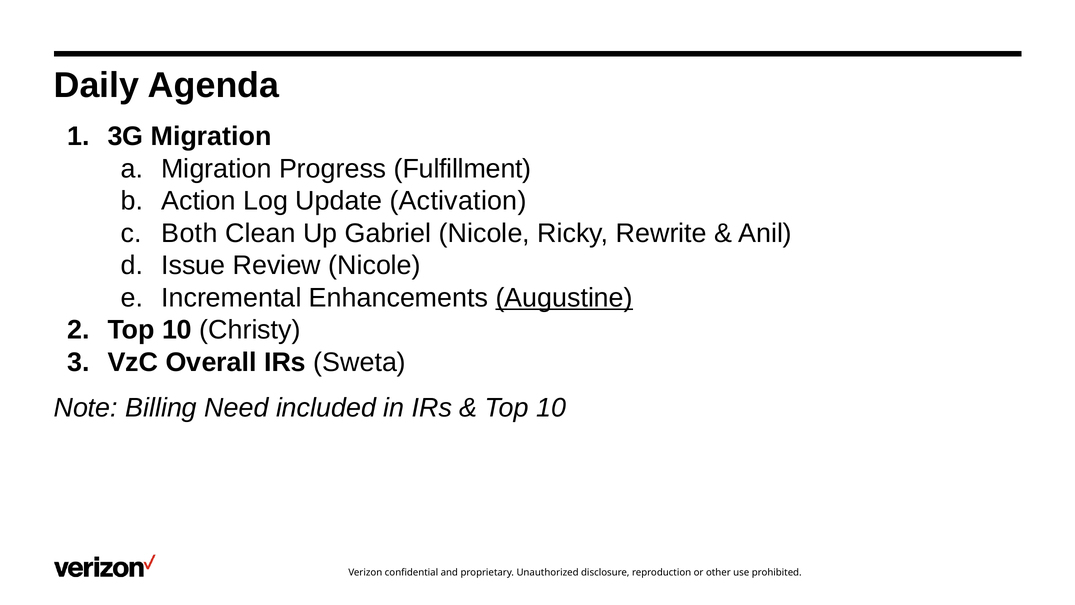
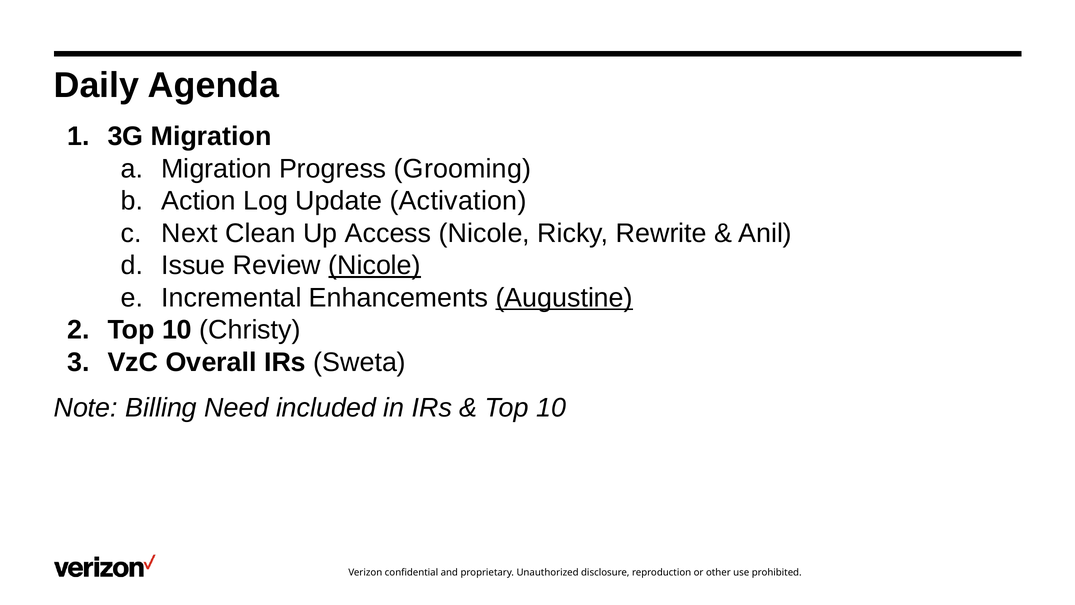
Fulfillment: Fulfillment -> Grooming (462, 169)
Both: Both -> Next (189, 233)
Gabriel: Gabriel -> Access (388, 233)
Nicole underline: none -> present (375, 265)
